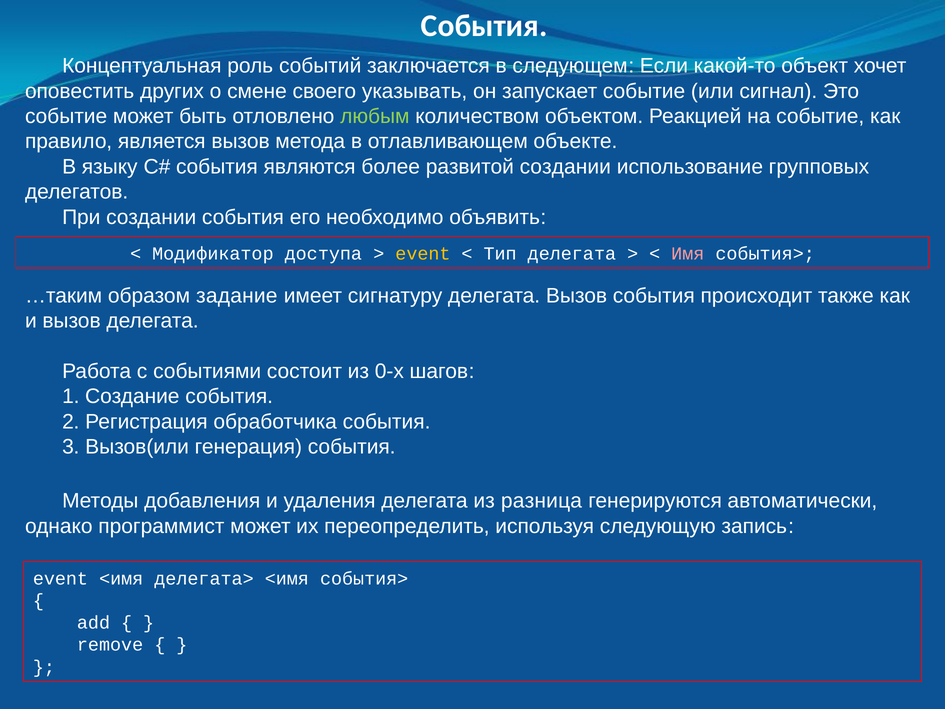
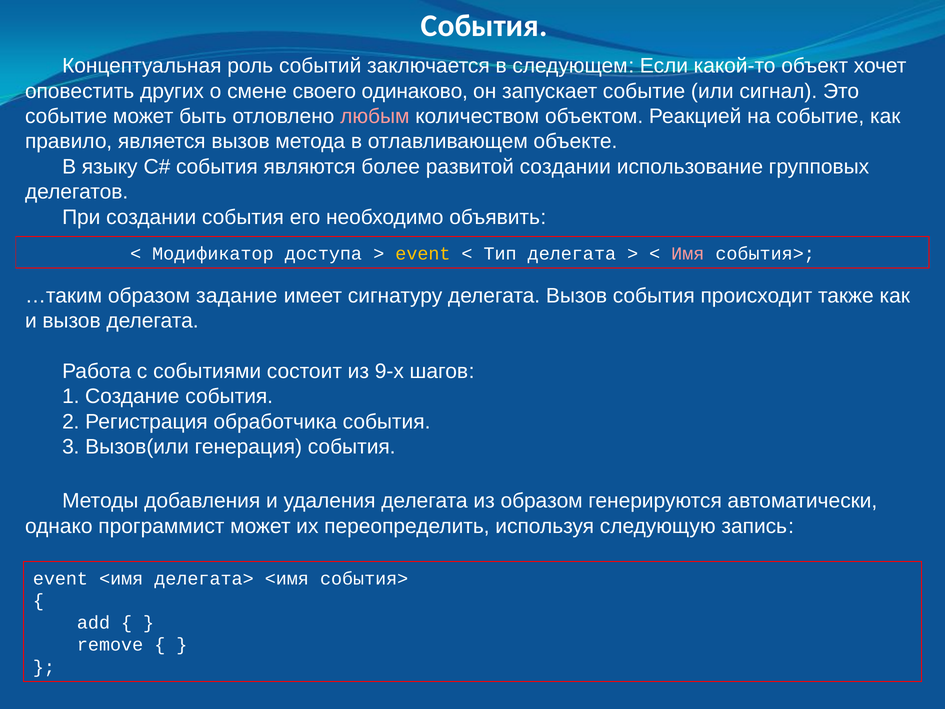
указывать: указывать -> одинаково (415, 91)
любым colour: light green -> pink (375, 116)
0-х: 0-х -> 9-х (389, 371)
из разница: разница -> образом (542, 501)
